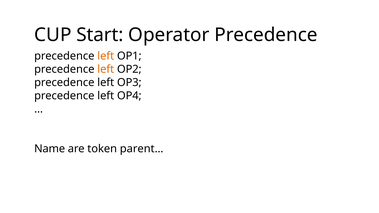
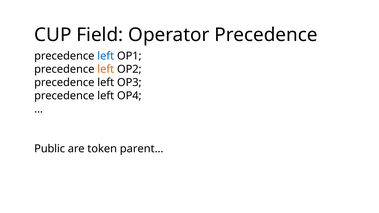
Start: Start -> Field (100, 35)
left colour: orange -> blue (106, 56)
Name: Name -> Public (50, 149)
